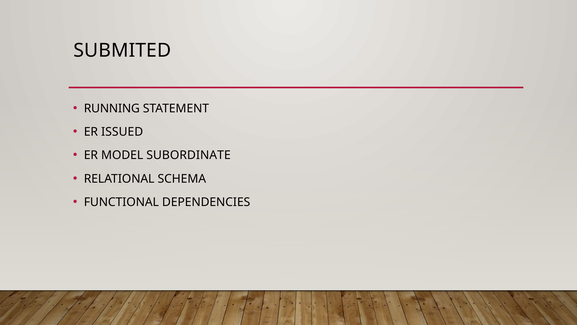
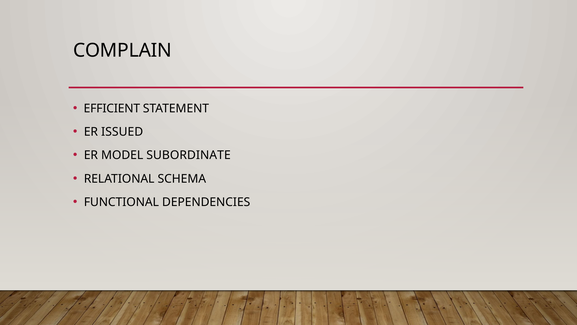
SUBMITED: SUBMITED -> COMPLAIN (122, 51)
RUNNING: RUNNING -> EFFICIENT (112, 108)
